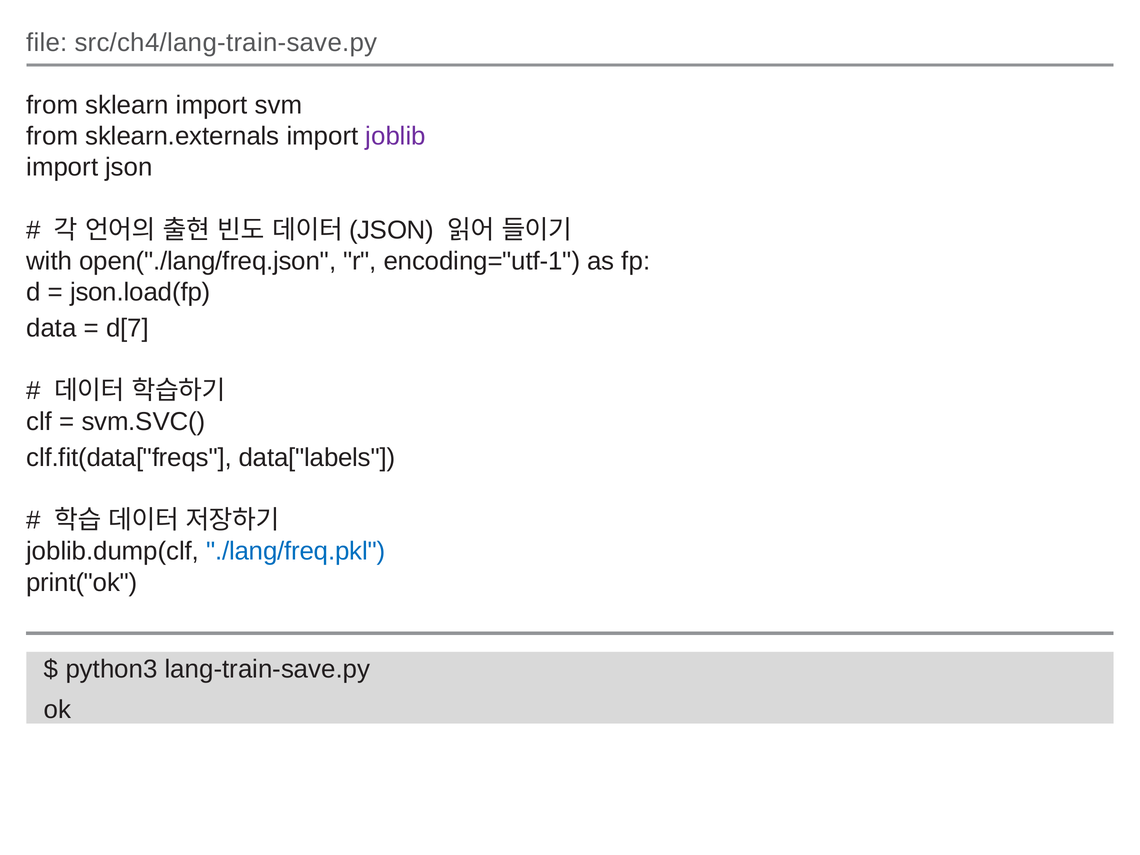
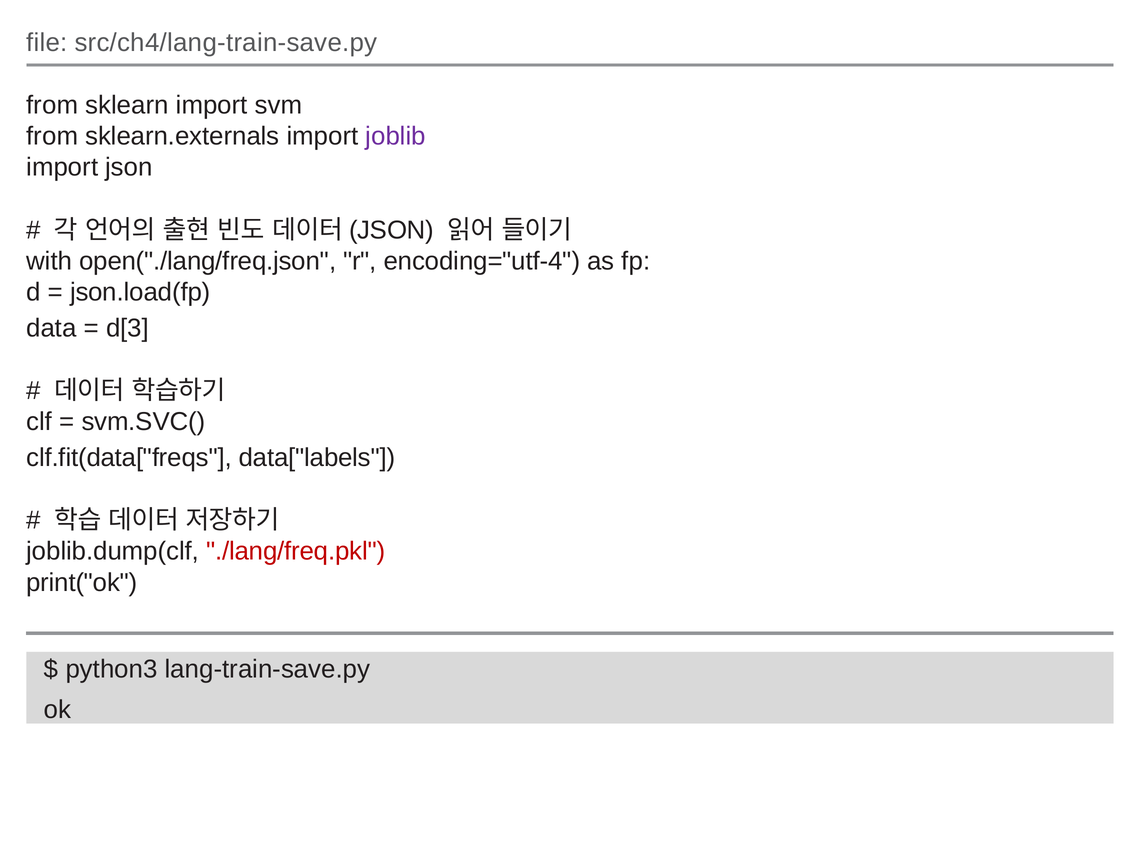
encoding="utf-1: encoding="utf-1 -> encoding="utf-4 (482, 261)
d[7: d[7 -> d[3 (127, 328)
./lang/freq.pkl colour: blue -> red (296, 551)
